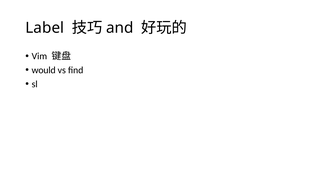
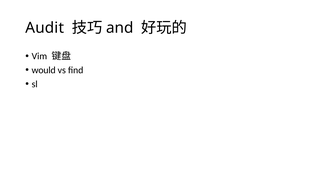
Label: Label -> Audit (45, 28)
